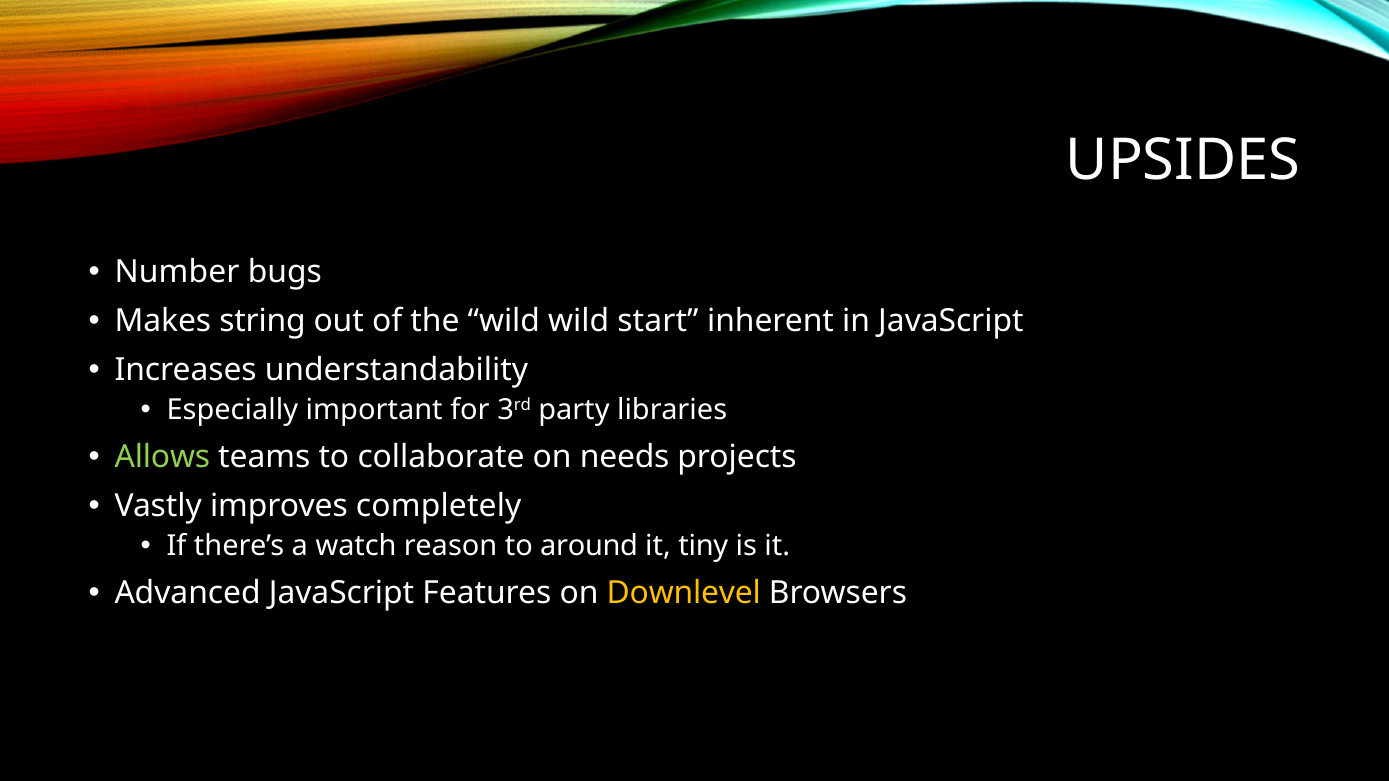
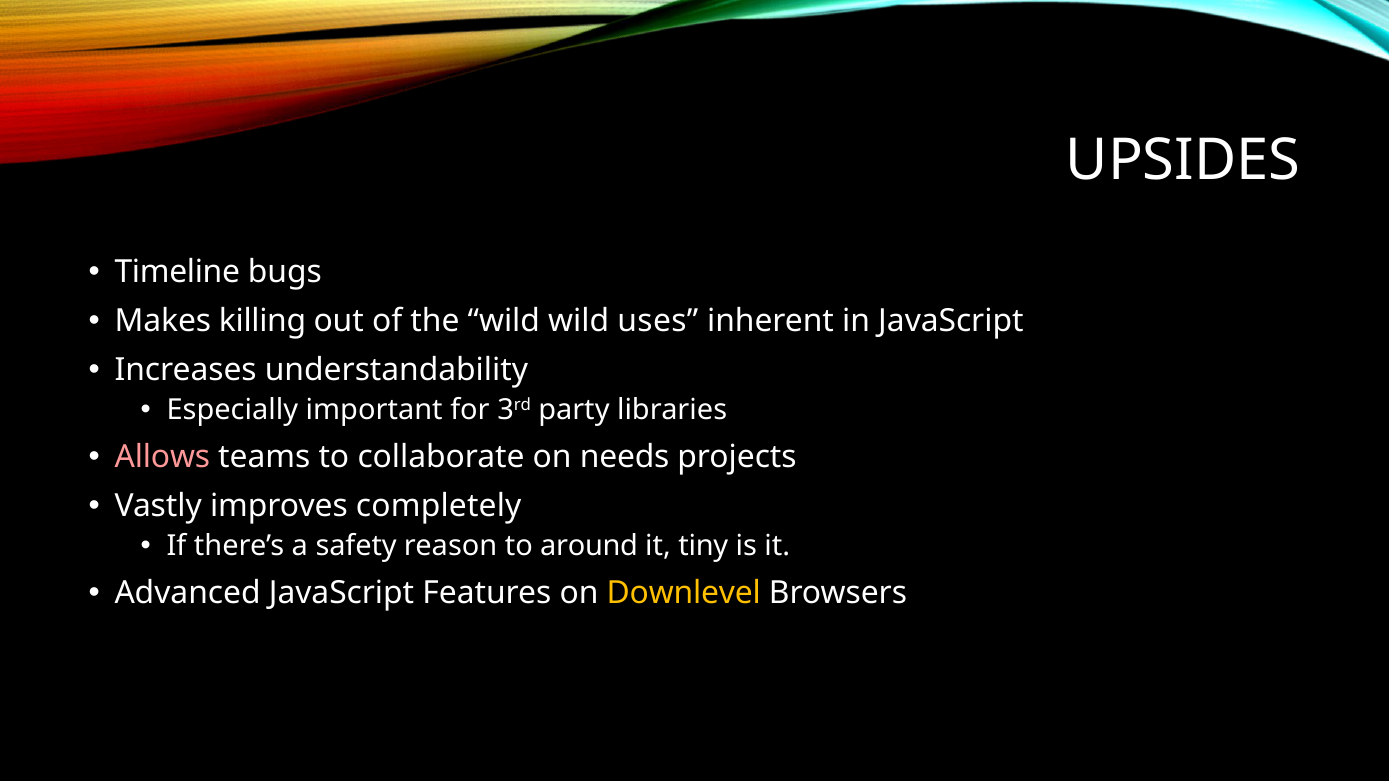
Number: Number -> Timeline (177, 272)
string: string -> killing (263, 321)
start: start -> uses (658, 321)
Allows colour: light green -> pink (162, 457)
watch: watch -> safety (356, 546)
